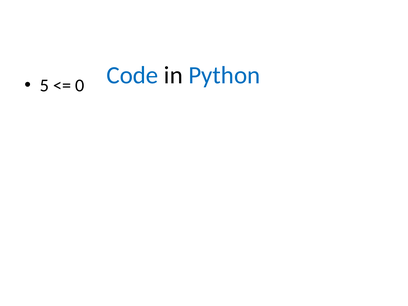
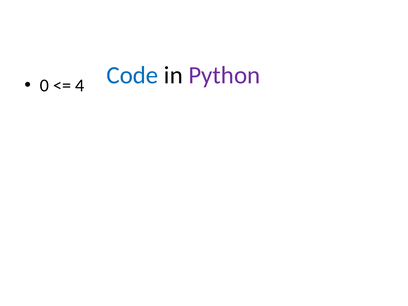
Python colour: blue -> purple (224, 75)
5: 5 -> 0 (44, 86)
0: 0 -> 4 (80, 86)
